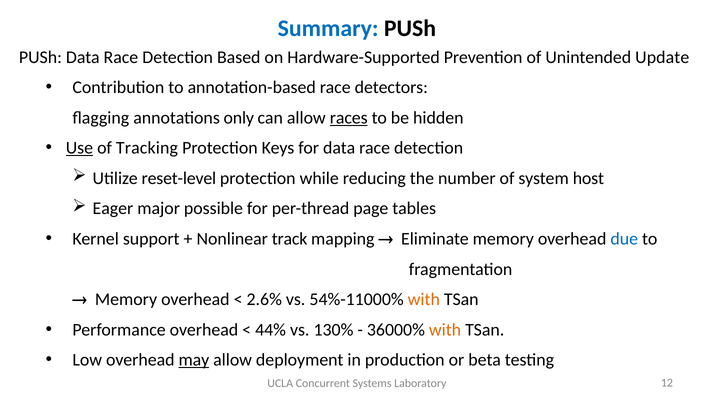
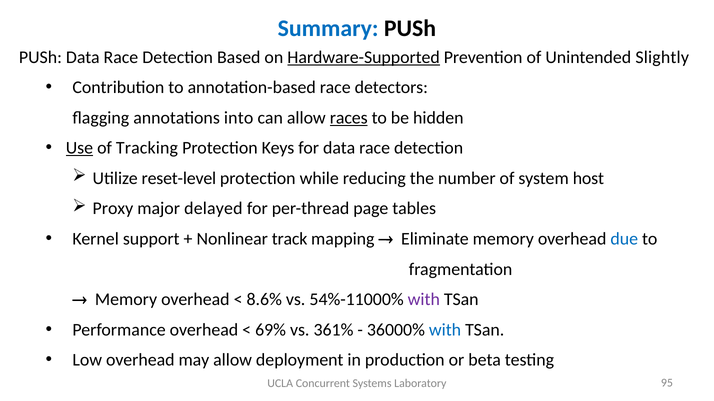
Hardware-Supported underline: none -> present (364, 57)
Update: Update -> Slightly (662, 57)
only: only -> into (239, 118)
Eager: Eager -> Proxy (113, 209)
possible: possible -> delayed (213, 209)
2.6%: 2.6% -> 8.6% (264, 300)
with colour: orange -> purple (424, 300)
44%: 44% -> 69% (271, 330)
130%: 130% -> 361% (333, 330)
with colour: orange -> blue (445, 330)
may underline: present -> none (194, 361)
12: 12 -> 95 (667, 384)
